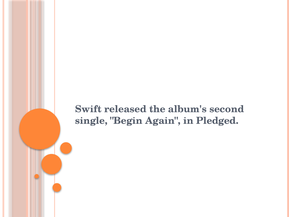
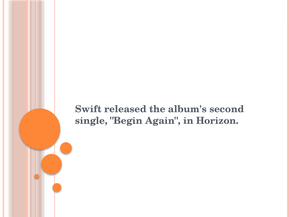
Pledged: Pledged -> Horizon (217, 121)
